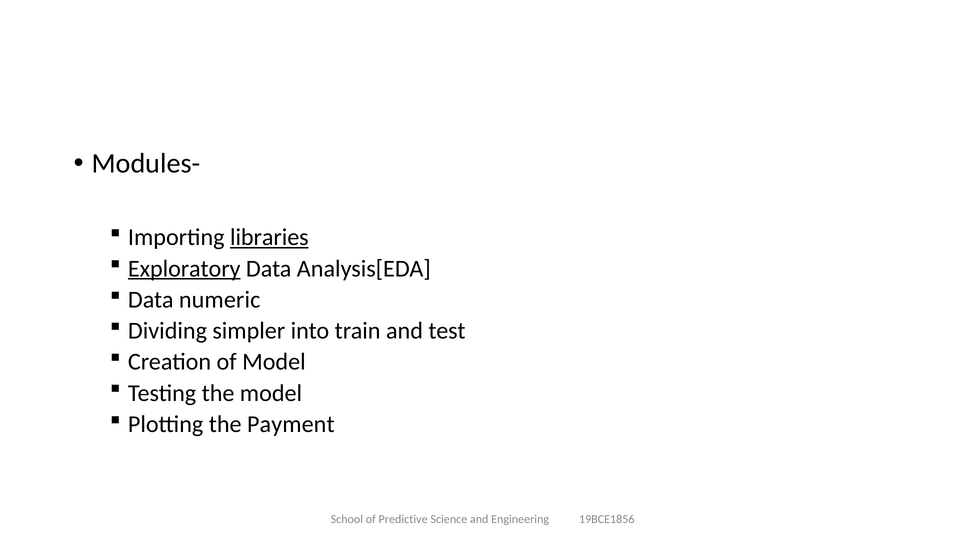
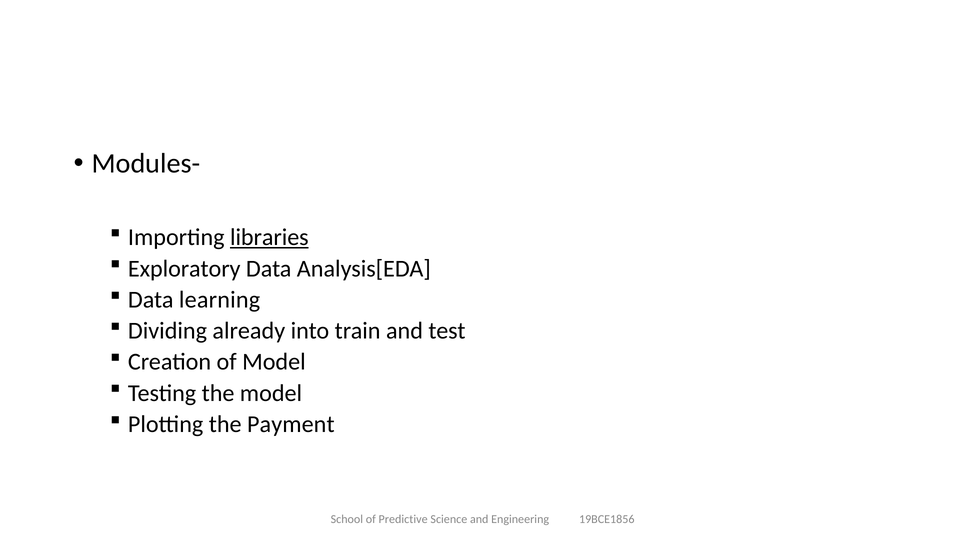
Exploratory underline: present -> none (184, 268)
numeric: numeric -> learning (220, 299)
simpler: simpler -> already (249, 330)
